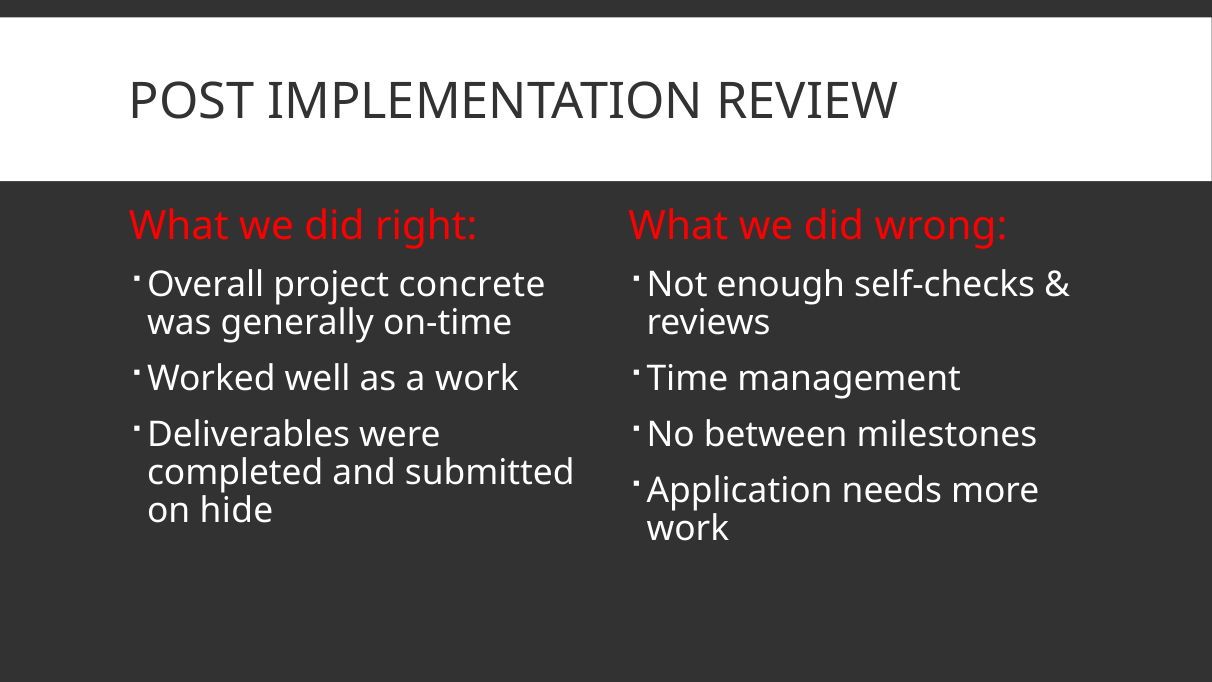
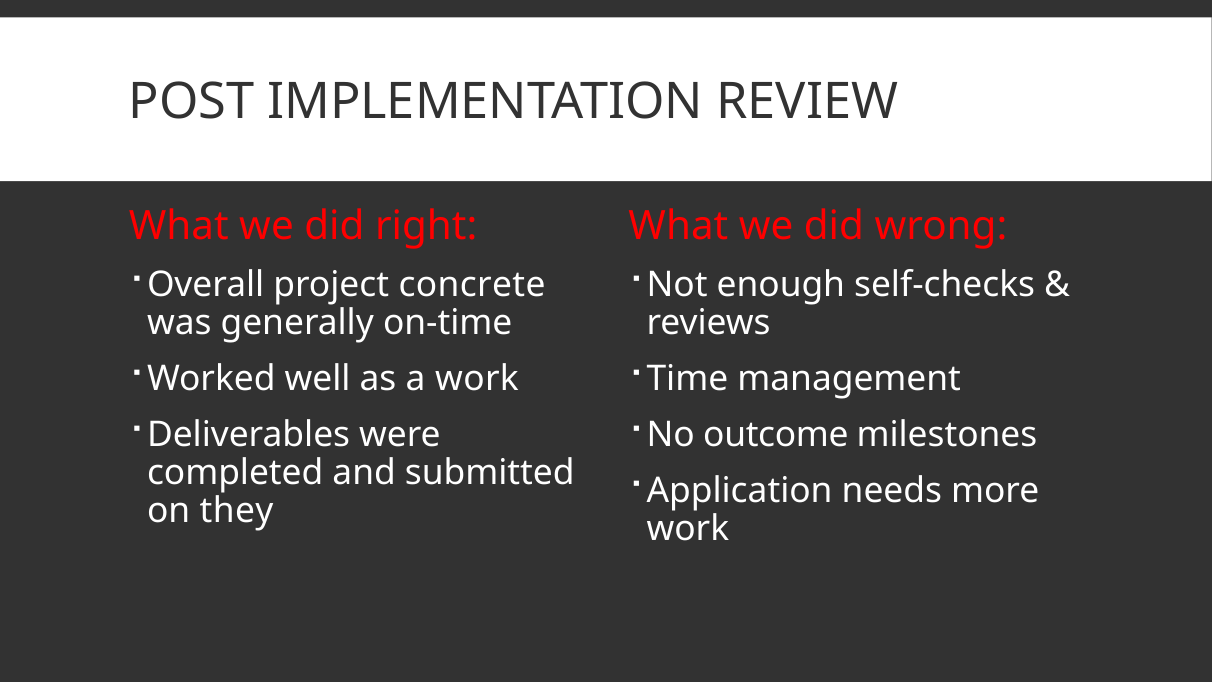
between: between -> outcome (776, 434)
hide: hide -> they (237, 511)
